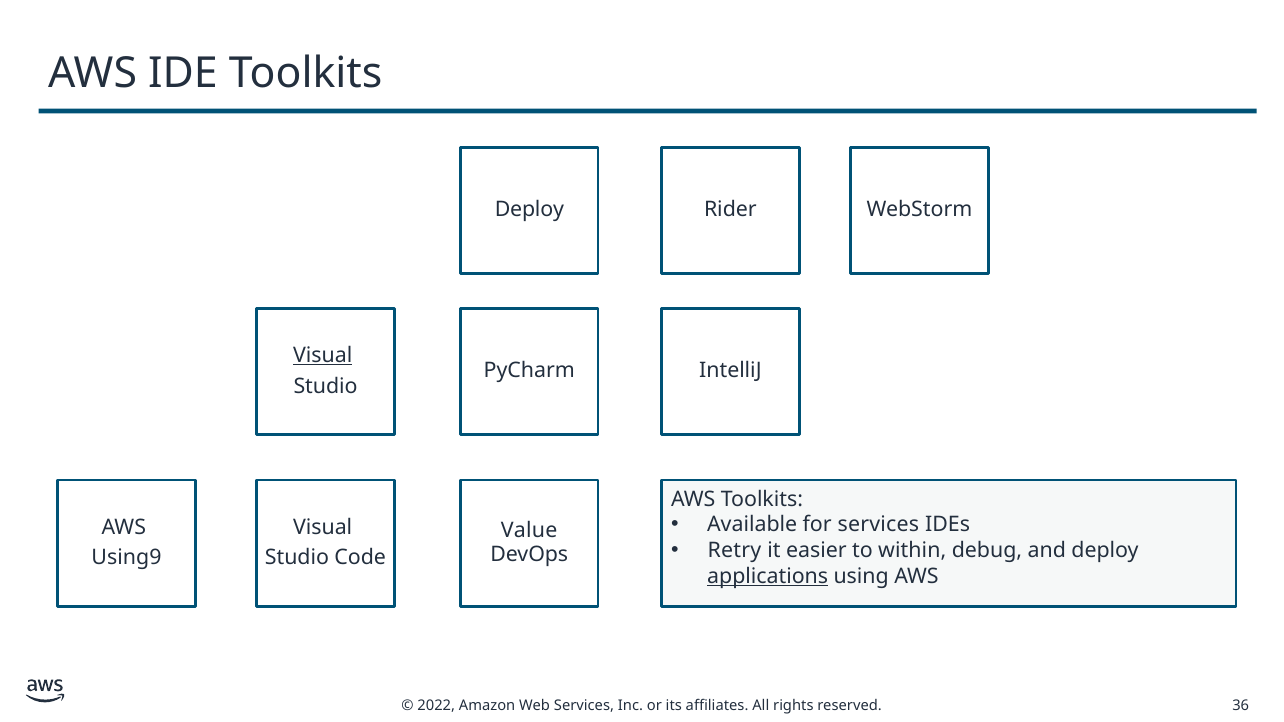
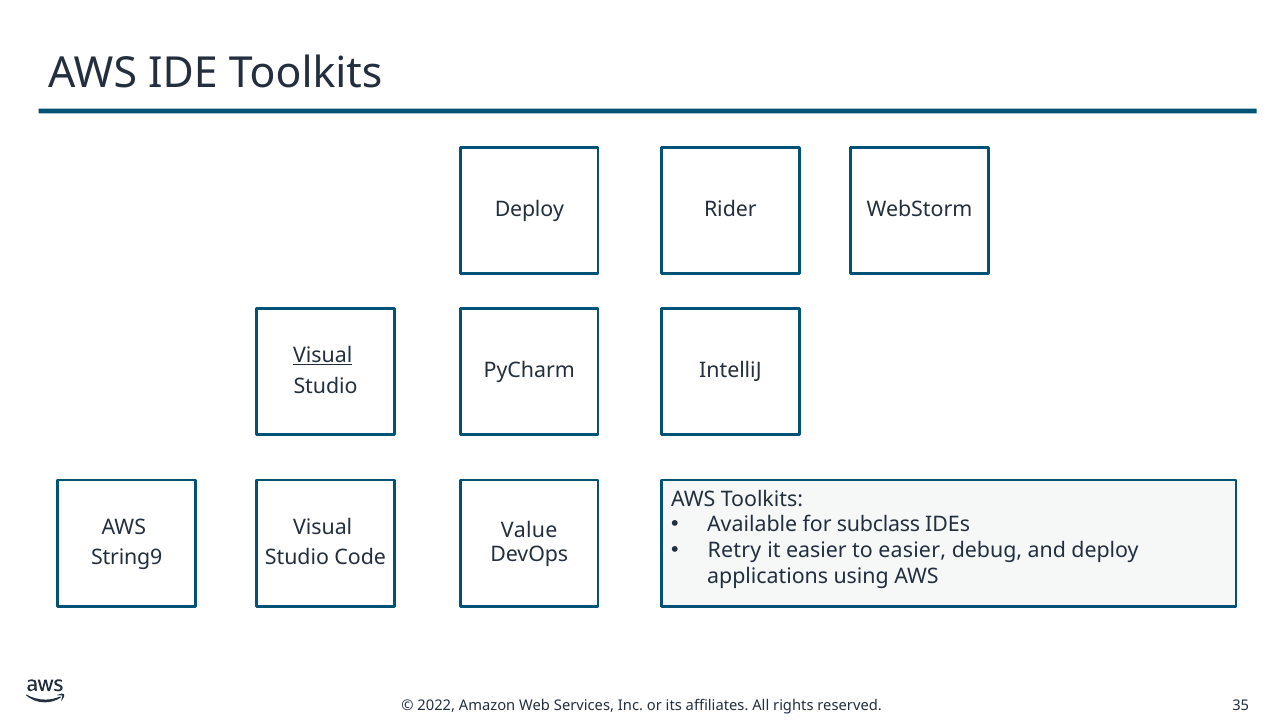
for services: services -> subclass (879, 525)
to within: within -> easier (912, 551)
Using9: Using9 -> String9 (127, 558)
applications underline: present -> none (768, 576)
36: 36 -> 35 (1241, 706)
